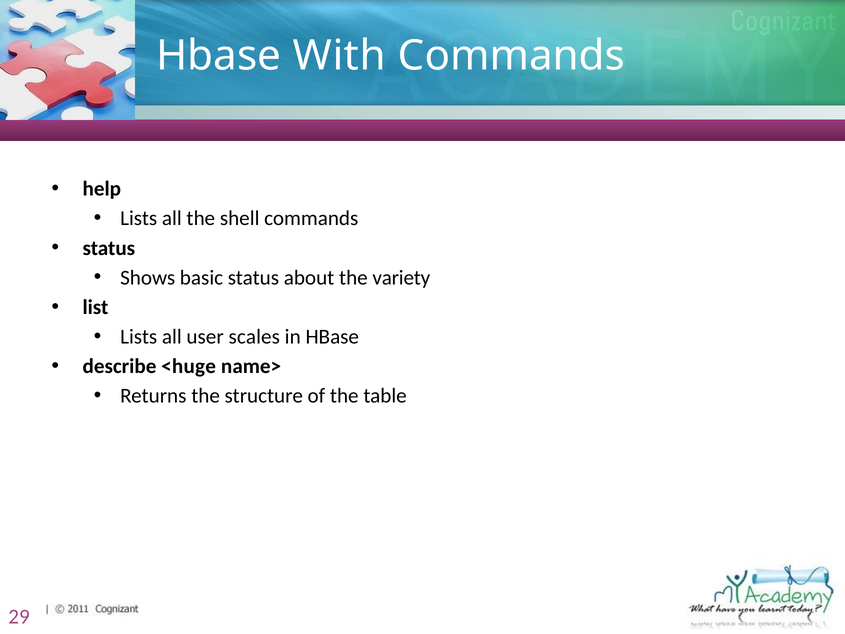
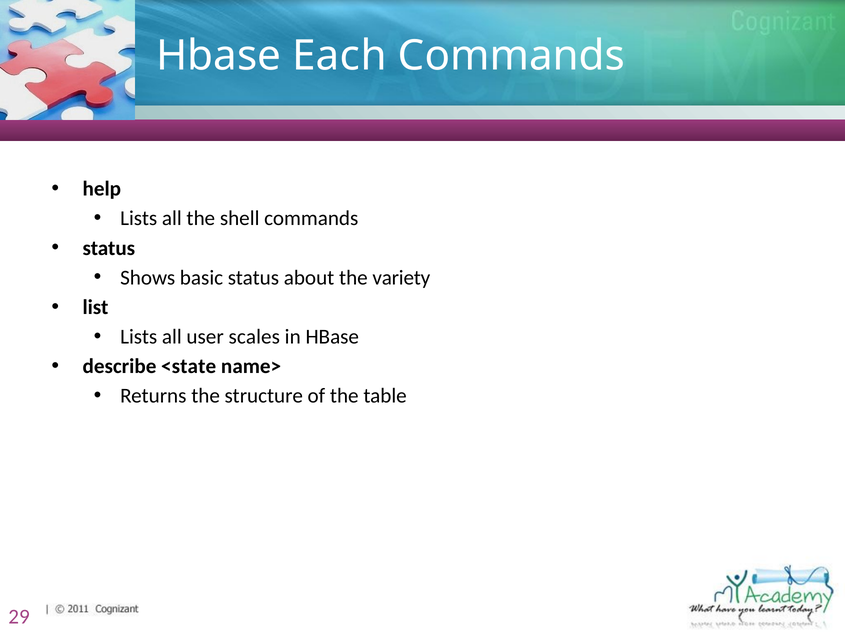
With: With -> Each (339, 56)
<huge: <huge -> <state (189, 366)
